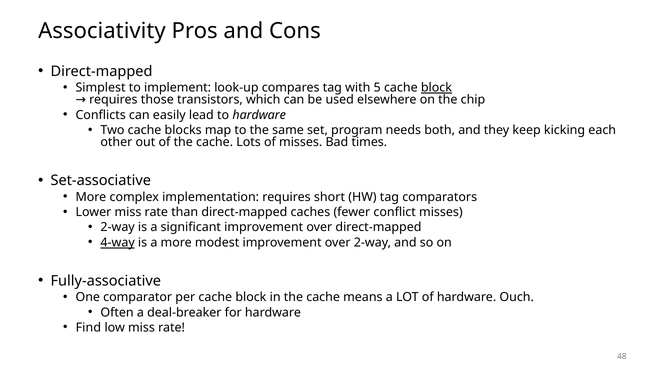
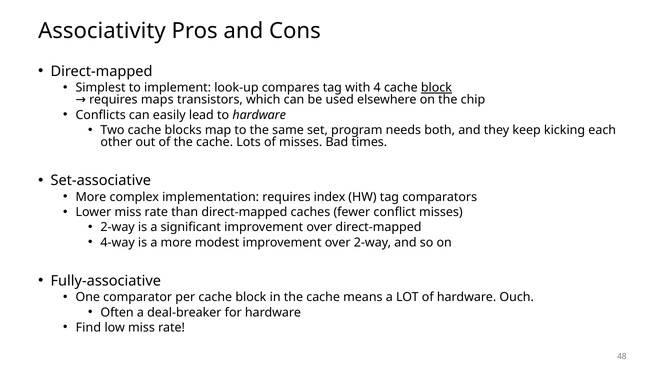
5: 5 -> 4 (377, 88)
those: those -> maps (157, 100)
short: short -> index (330, 197)
4-way underline: present -> none (118, 243)
